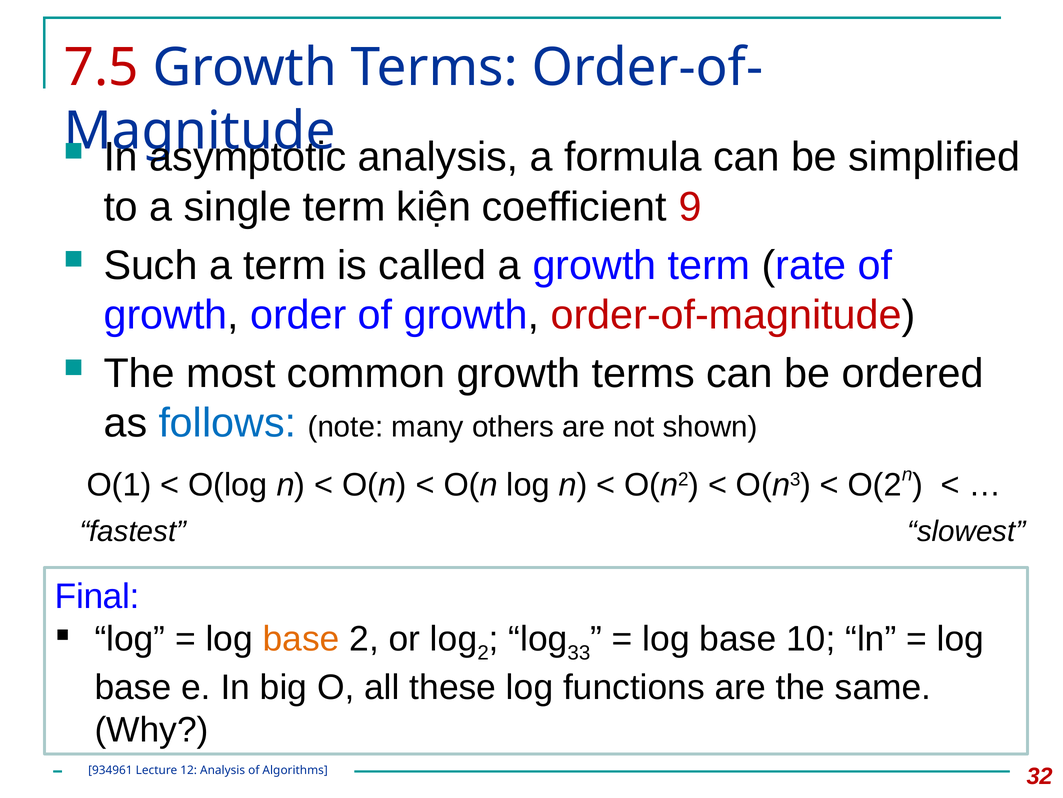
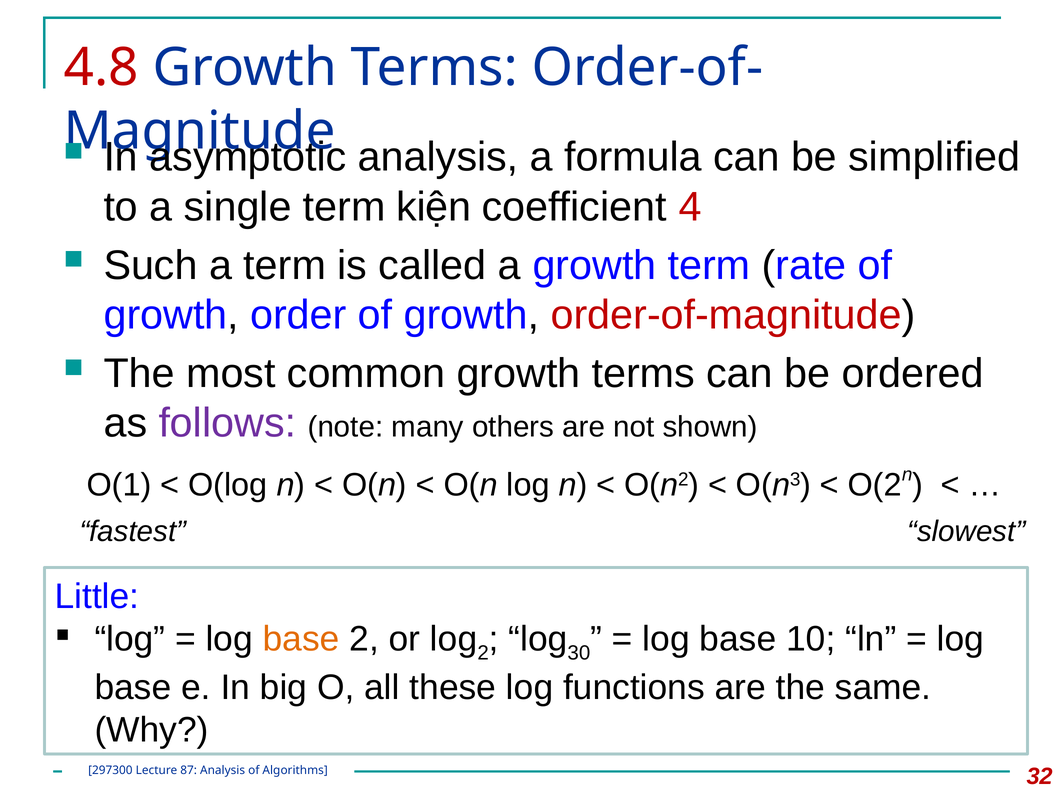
7.5: 7.5 -> 4.8 (101, 68)
9: 9 -> 4 (690, 207)
follows colour: blue -> purple (227, 423)
Final: Final -> Little (97, 596)
33: 33 -> 30 (579, 652)
934961: 934961 -> 297300 (110, 770)
12: 12 -> 87 (189, 770)
